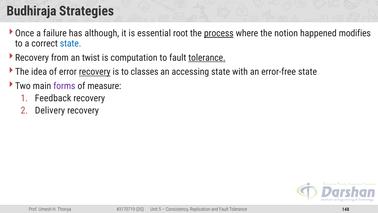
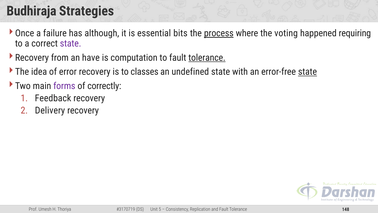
root: root -> bits (180, 33)
notion: notion -> voting (286, 33)
modifies: modifies -> requiring (355, 33)
state colour: blue -> purple (71, 43)
twist: twist -> have (91, 58)
recovery underline: present -> none (95, 72)
accessing: accessing -> undefined (190, 72)
state underline: none -> present (308, 72)
measure: measure -> correctly (104, 86)
